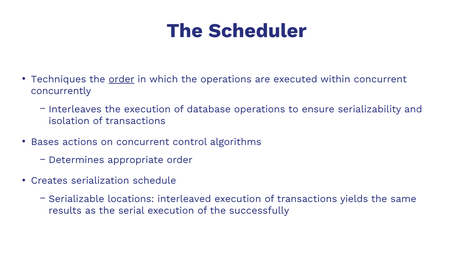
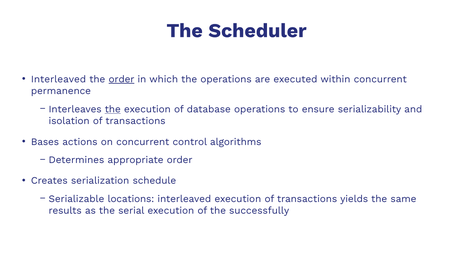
Techniques: Techniques -> Interleaved (59, 79)
concurrently: concurrently -> permanence (61, 91)
the underline: none -> present (113, 109)
